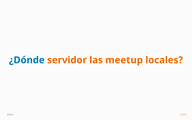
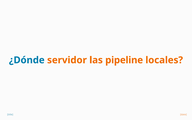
meetup: meetup -> pipeline (124, 60)
